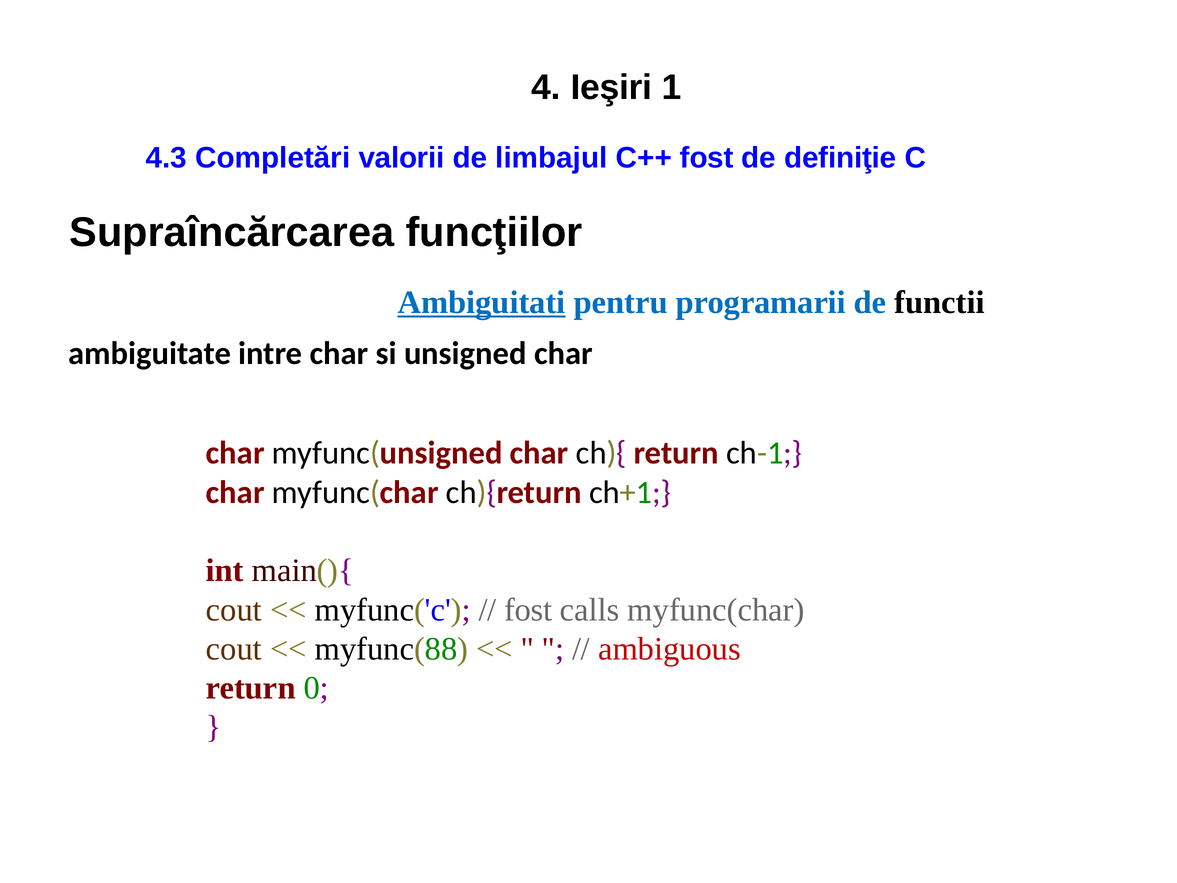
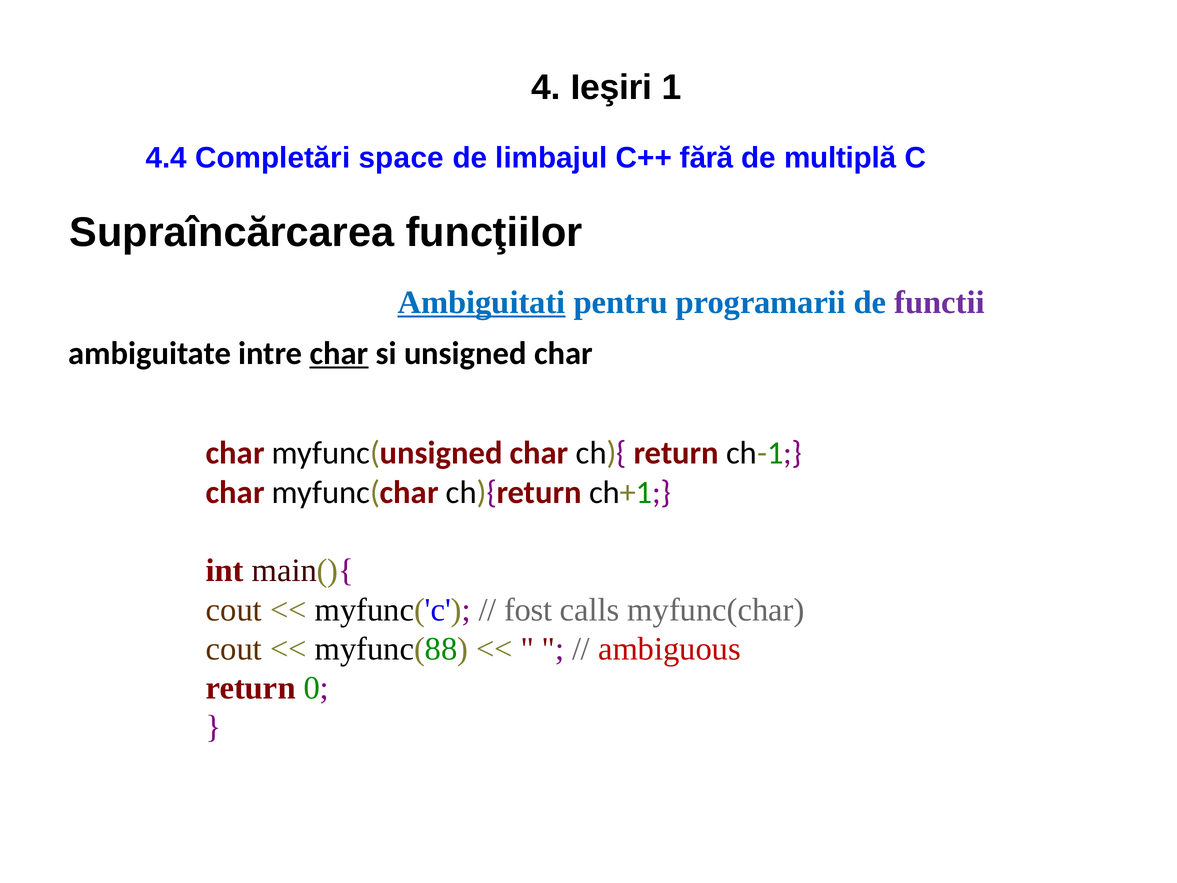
4.3: 4.3 -> 4.4 (166, 158)
valorii: valorii -> space (401, 158)
C++ fost: fost -> fără (707, 158)
definiţie: definiţie -> multiplă (840, 158)
functii colour: black -> purple (939, 302)
char underline: none -> present (339, 353)
